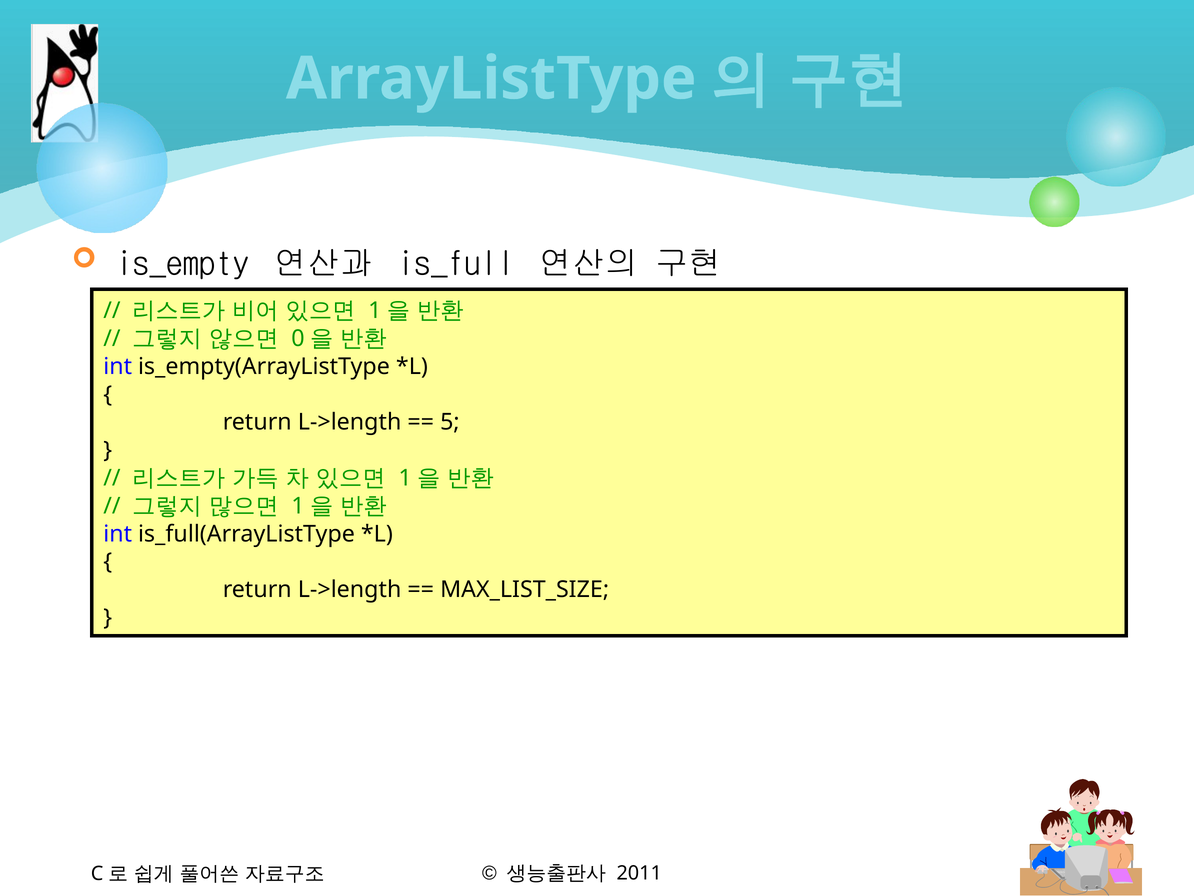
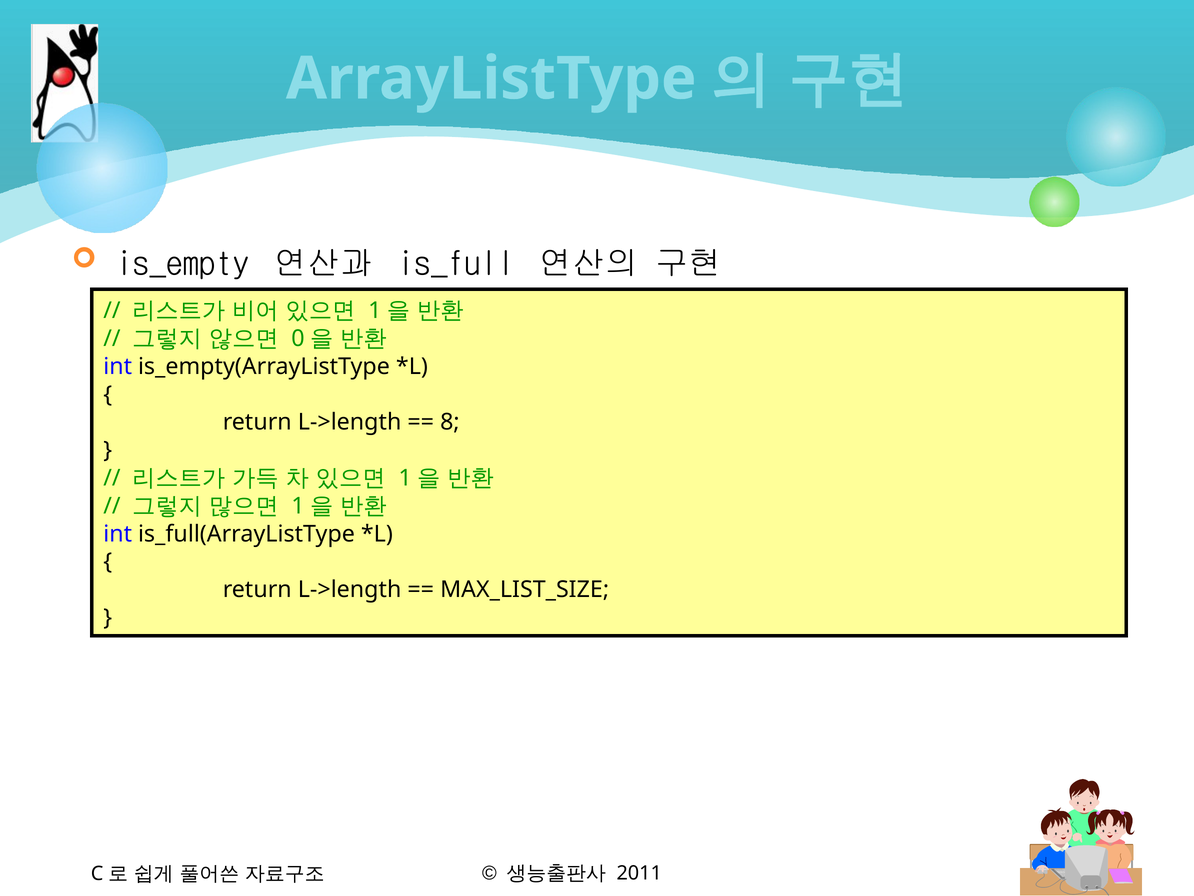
5: 5 -> 8 (450, 422)
